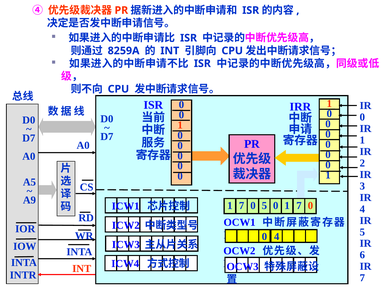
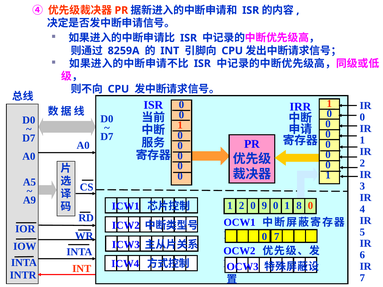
7: 7 -> 2 (242, 206)
0 5: 5 -> 9 (264, 206)
0 1 7: 7 -> 8 (299, 206)
0 4: 4 -> 7 (277, 237)
